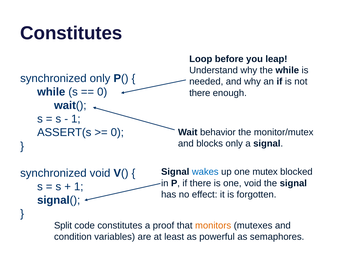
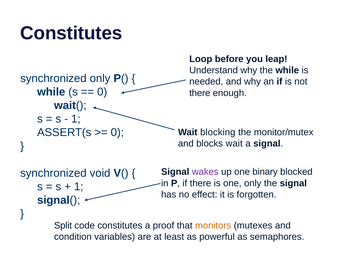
behavior: behavior -> blocking (218, 132)
blocks only: only -> wait (234, 143)
wakes colour: blue -> purple (205, 172)
mutex: mutex -> binary (265, 172)
one void: void -> only (253, 183)
